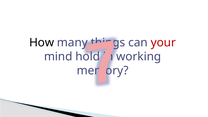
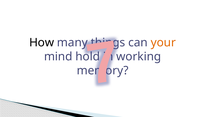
your colour: red -> orange (163, 43)
